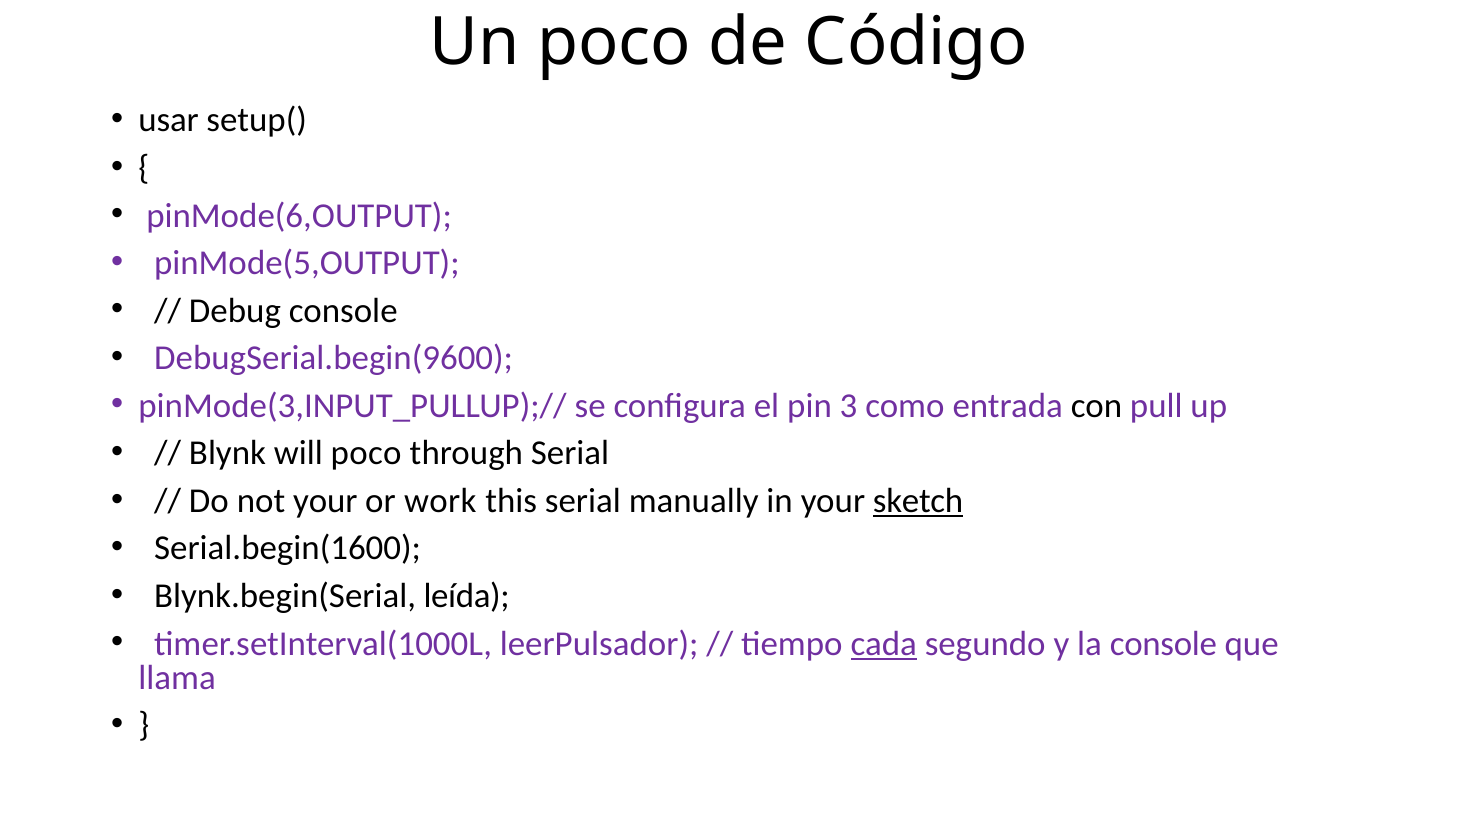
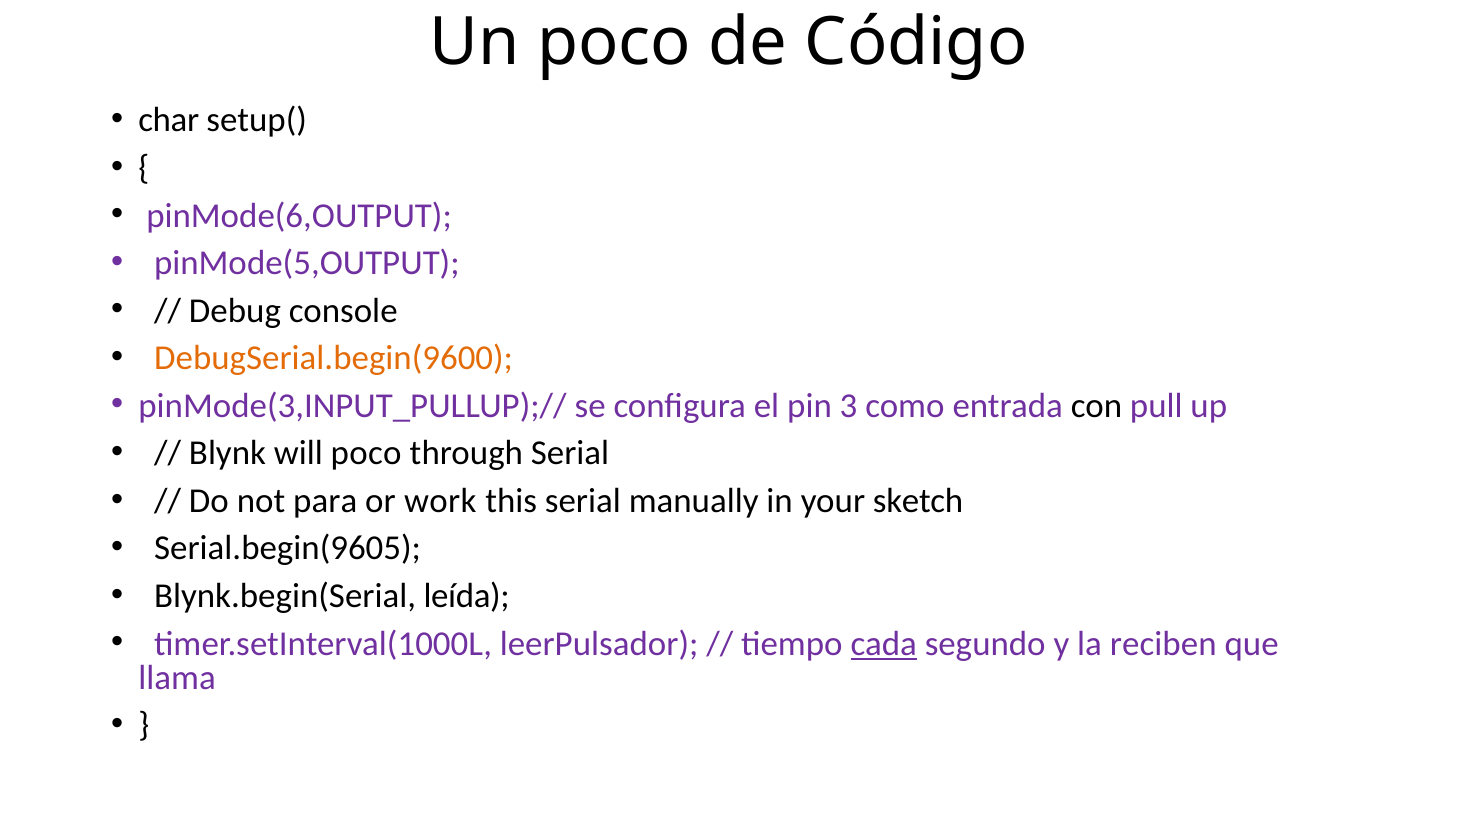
usar: usar -> char (169, 120)
DebugSerial.begin(9600 colour: purple -> orange (334, 358)
not your: your -> para (325, 501)
sketch underline: present -> none (918, 501)
Serial.begin(1600: Serial.begin(1600 -> Serial.begin(9605 (288, 549)
la console: console -> reciben (1163, 644)
